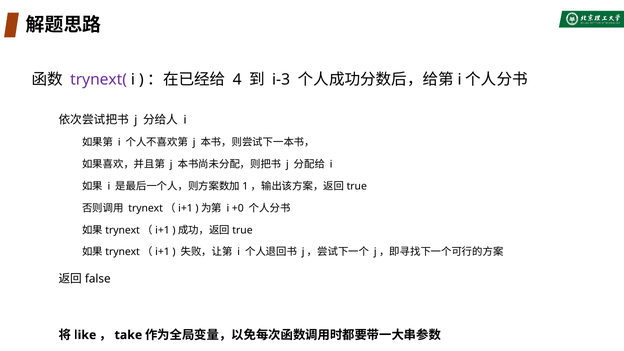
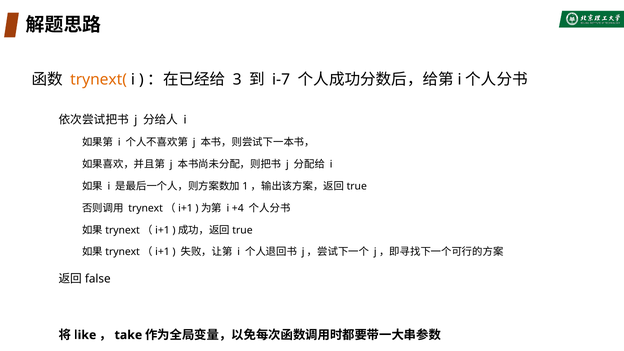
trynext( colour: purple -> orange (99, 80)
4: 4 -> 3 (237, 80)
i-3: i-3 -> i-7 (281, 80)
+0: +0 -> +4 (238, 208)
